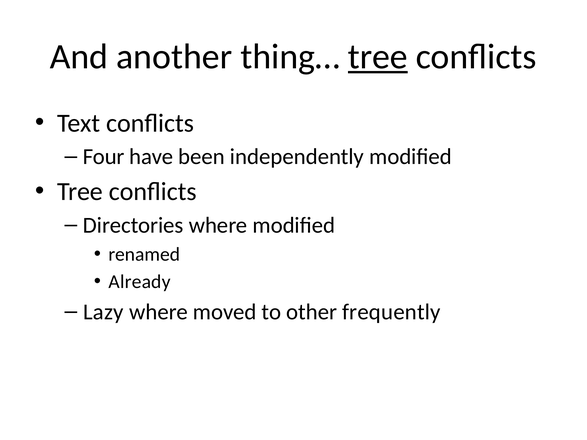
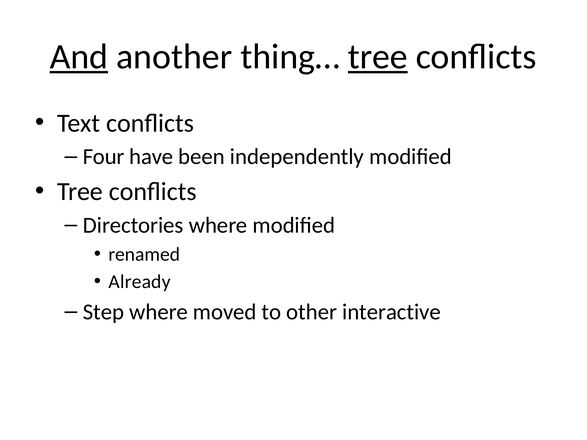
And underline: none -> present (79, 57)
Lazy: Lazy -> Step (104, 312)
frequently: frequently -> interactive (392, 312)
